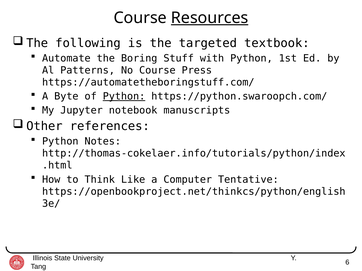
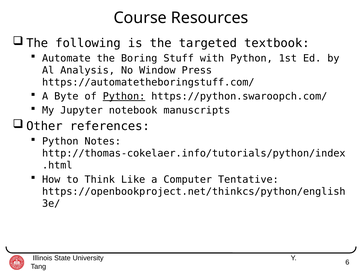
Resources underline: present -> none (210, 18)
Patterns: Patterns -> Analysis (88, 70)
No Course: Course -> Window (157, 70)
